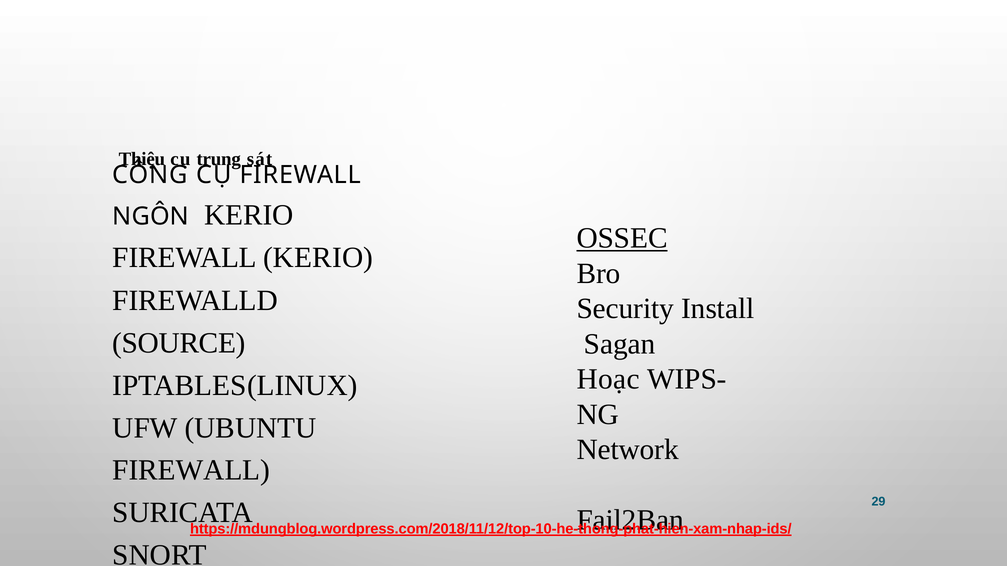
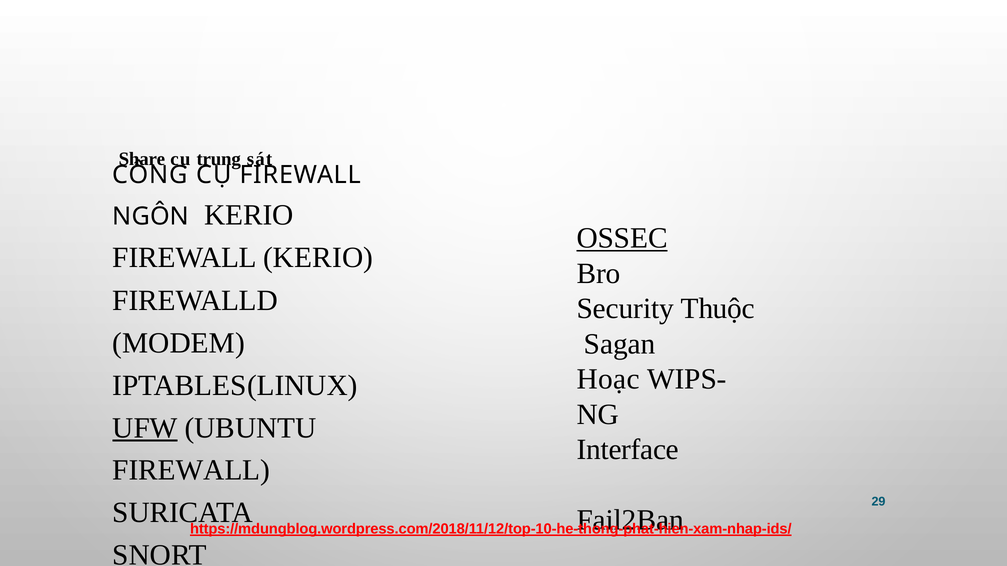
Thiệu: Thiệu -> Share (142, 159)
Install: Install -> Thuộc (718, 309)
SOURCE: SOURCE -> MODEM (179, 343)
UFW underline: none -> present (145, 428)
Network: Network -> Interface (628, 450)
